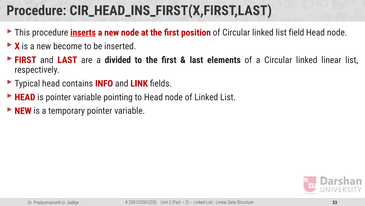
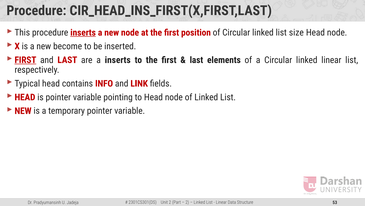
field: field -> size (296, 32)
FIRST underline: none -> present (25, 60)
a divided: divided -> inserts (118, 60)
